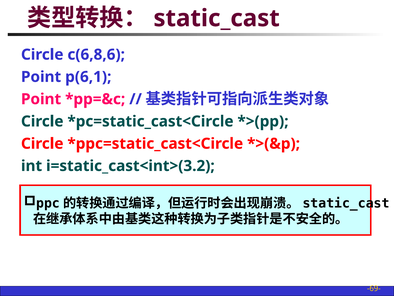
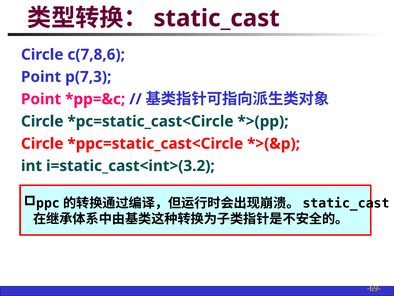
c(6,8,6: c(6,8,6 -> c(7,8,6 (96, 55)
p(6,1: p(6,1 -> p(7,3 (88, 77)
